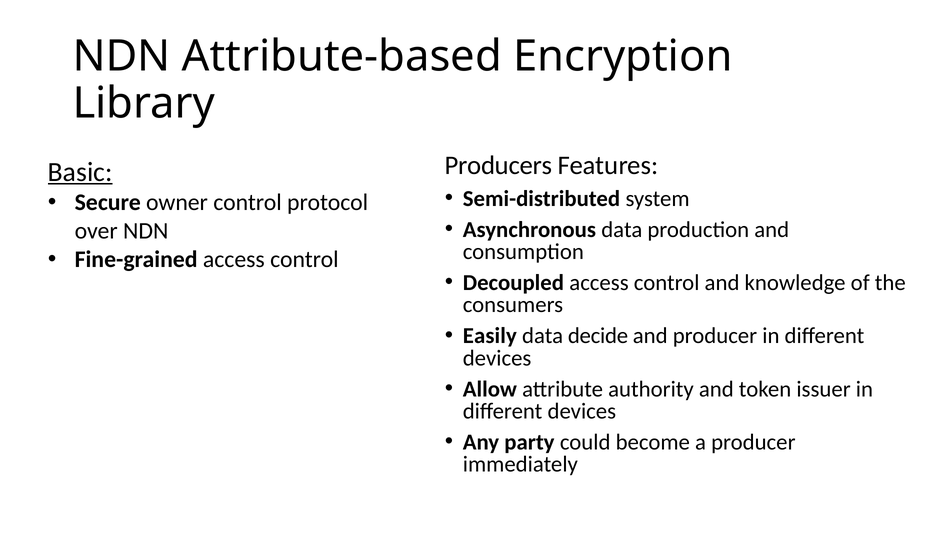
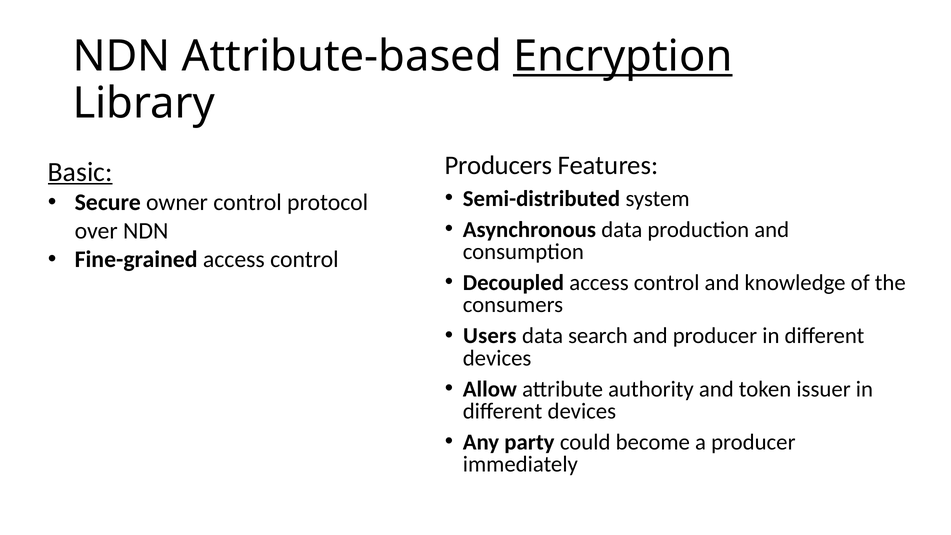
Encryption underline: none -> present (623, 56)
Easily: Easily -> Users (490, 336)
decide: decide -> search (598, 336)
